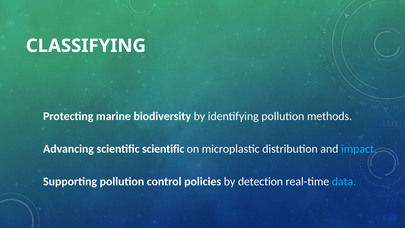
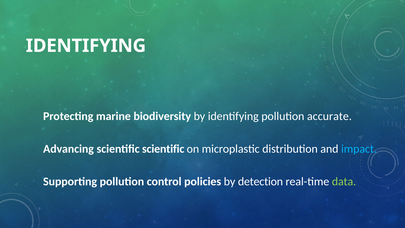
CLASSIFYING: CLASSIFYING -> IDENTIFYING (86, 46)
methods: methods -> accurate (329, 116)
data colour: light blue -> light green (344, 181)
